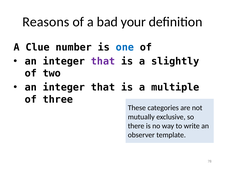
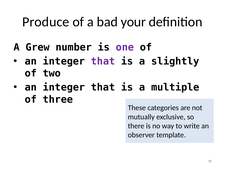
Reasons: Reasons -> Produce (46, 22)
Clue: Clue -> Grew (38, 47)
one colour: blue -> purple (125, 47)
